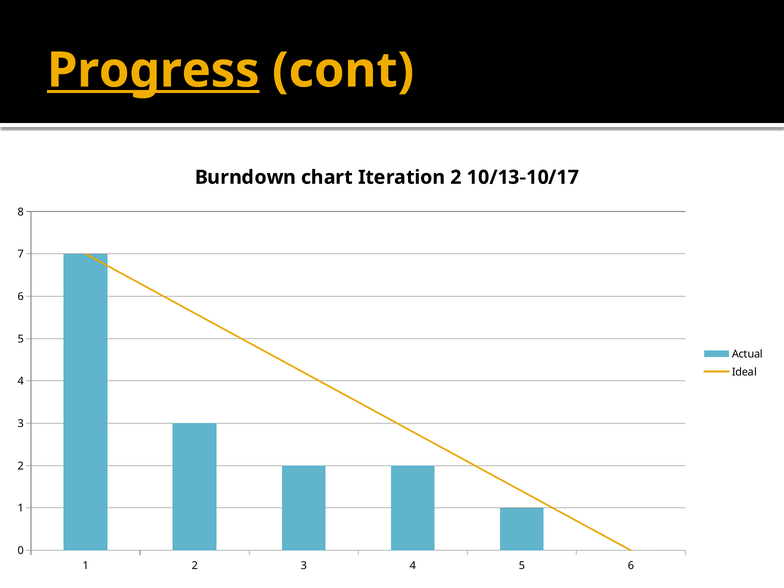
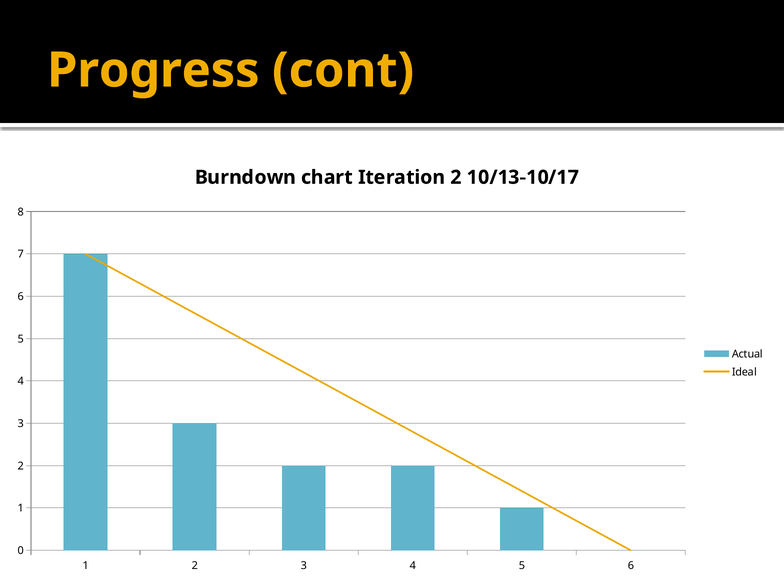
Progress underline: present -> none (153, 70)
